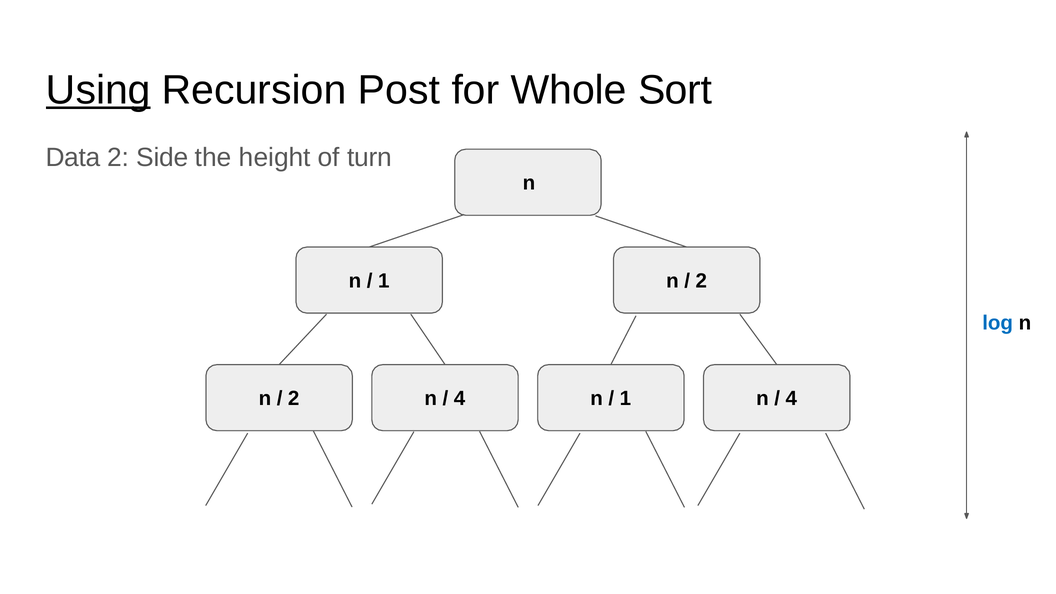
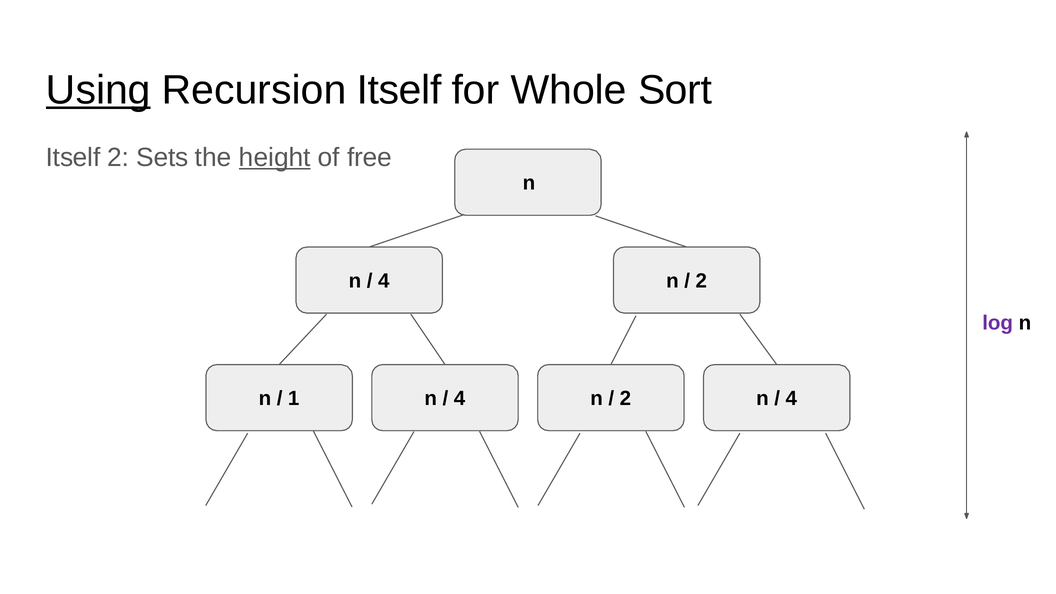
Recursion Post: Post -> Itself (399, 90)
Data: Data -> Itself (73, 157)
Side: Side -> Sets (162, 157)
height underline: none -> present (275, 157)
turn: turn -> free (370, 157)
1: 1 -> 4 (384, 281)
log colour: blue -> purple (998, 323)
2: 2 -> 1 (294, 398)
1: 1 -> 2 (625, 398)
